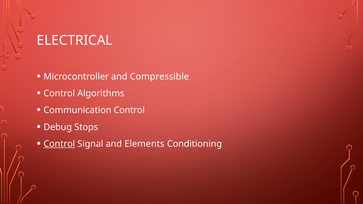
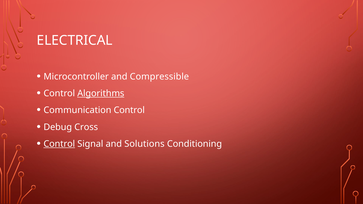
Algorithms underline: none -> present (101, 93)
Stops: Stops -> Cross (86, 127)
Elements: Elements -> Solutions (144, 144)
